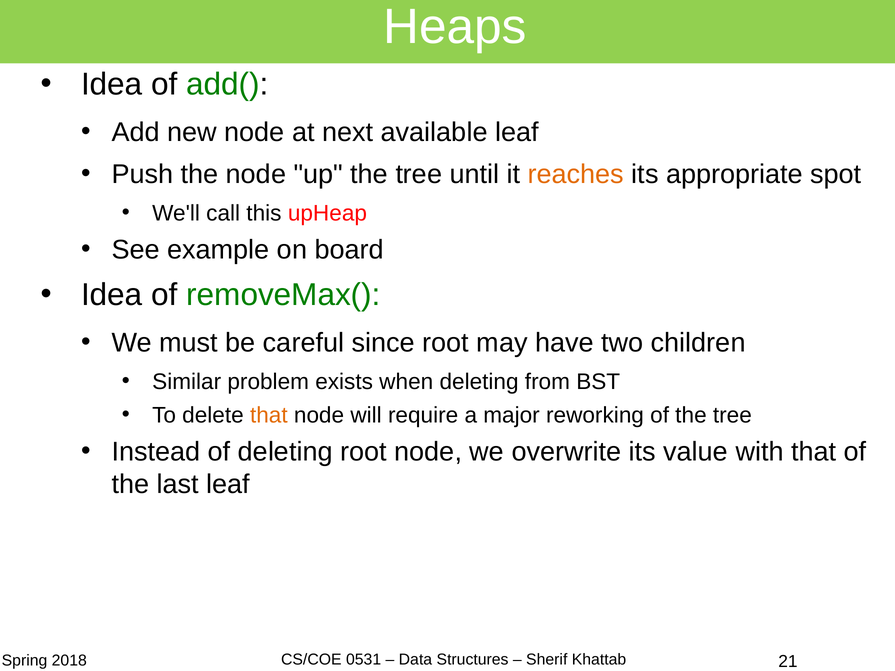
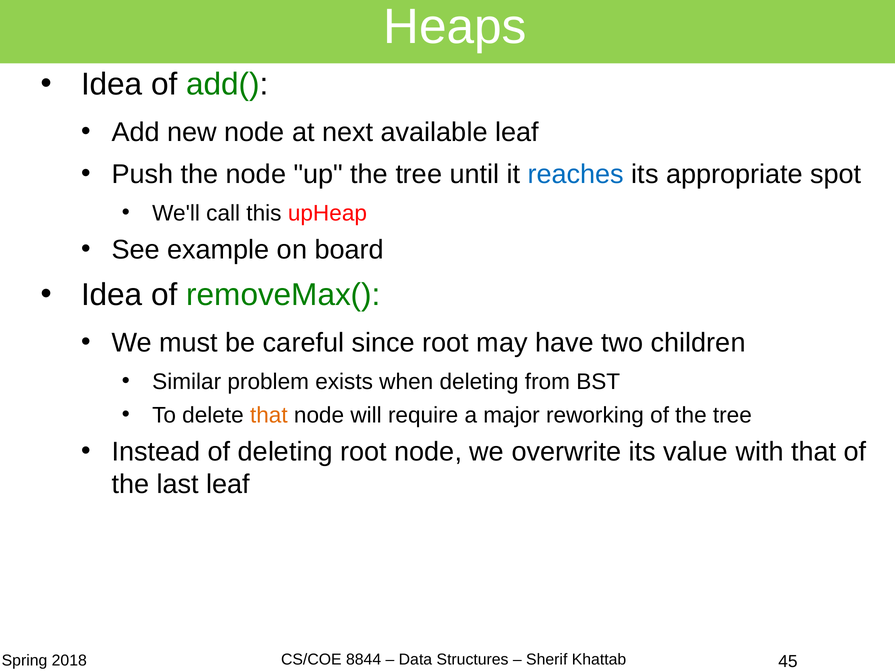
reaches colour: orange -> blue (576, 174)
0531: 0531 -> 8844 (364, 660)
21: 21 -> 45 (788, 662)
